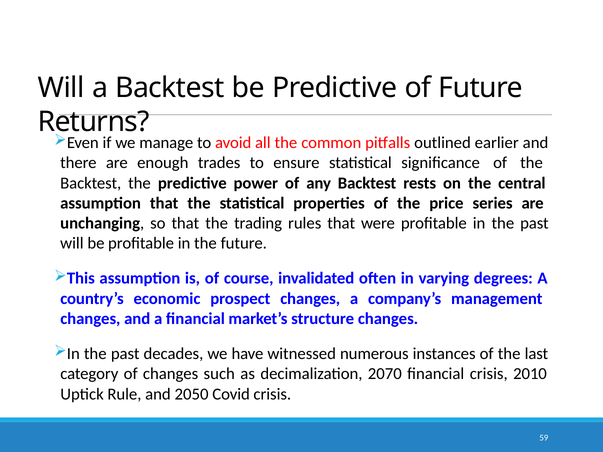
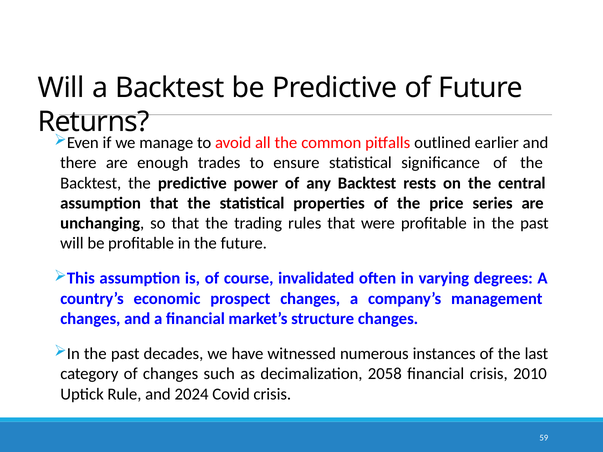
2070: 2070 -> 2058 (385, 374)
2050: 2050 -> 2024 (192, 394)
